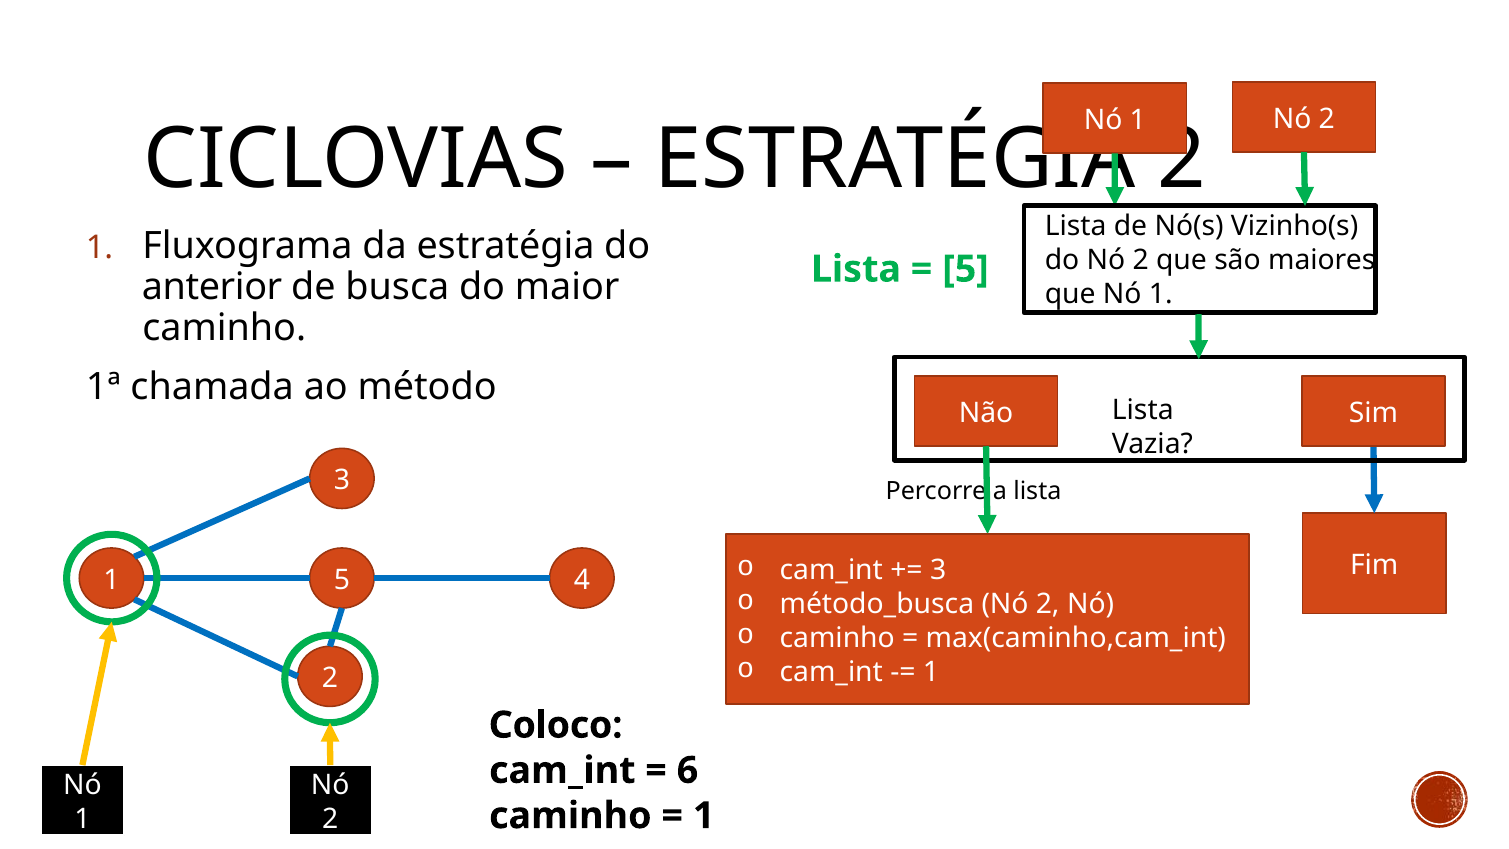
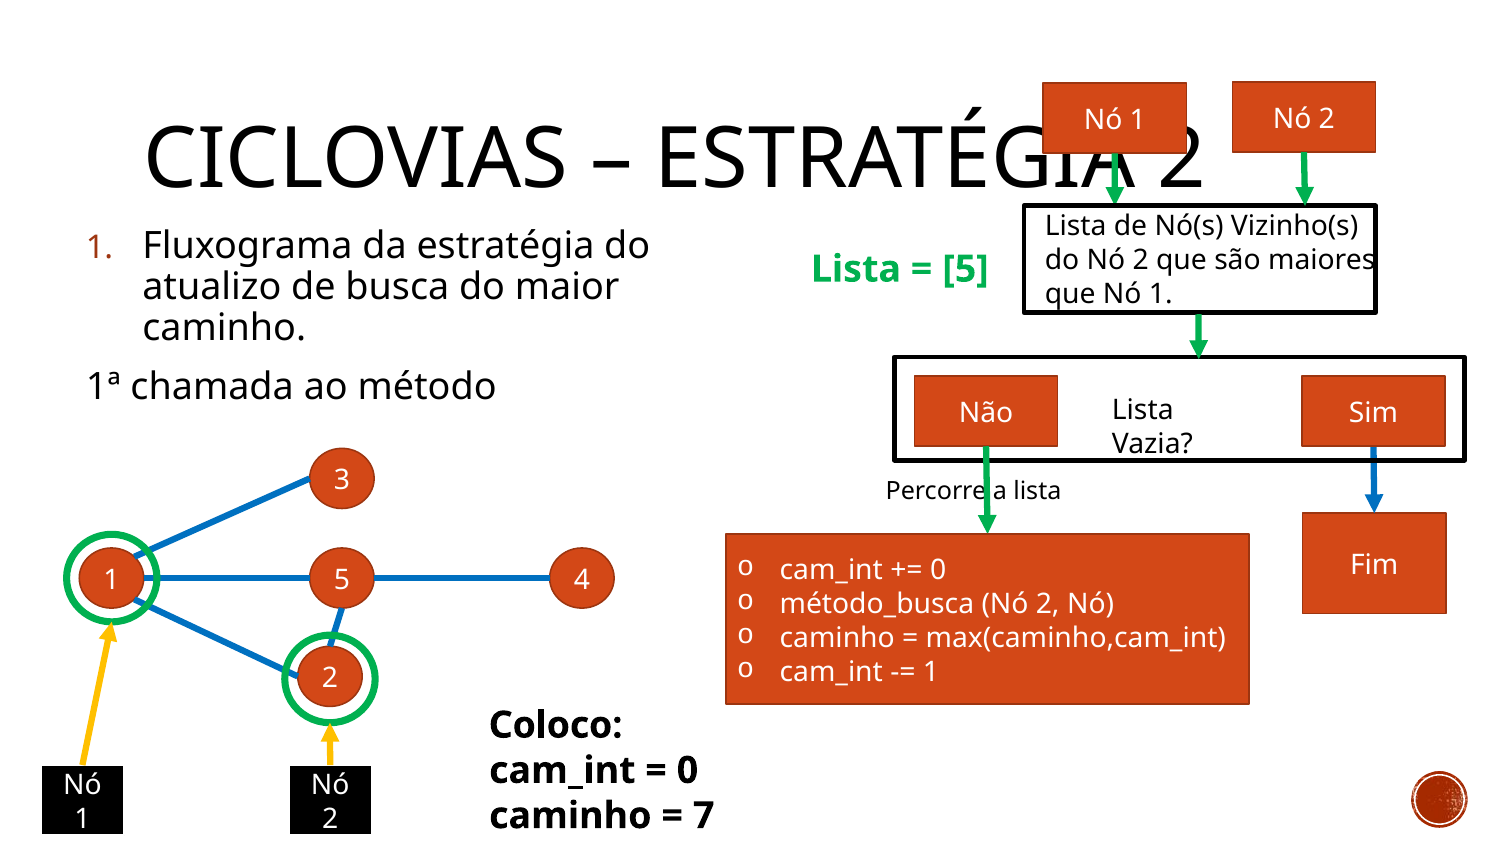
anterior: anterior -> atualizo (212, 287)
3: 3 -> 0 (938, 570)
6: 6 -> 0 (687, 770)
1: 1 -> 7 (704, 816)
